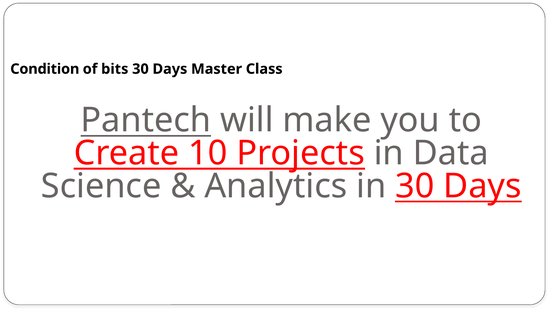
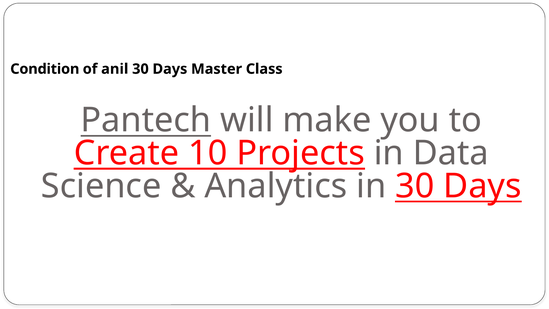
bits: bits -> anil (115, 69)
